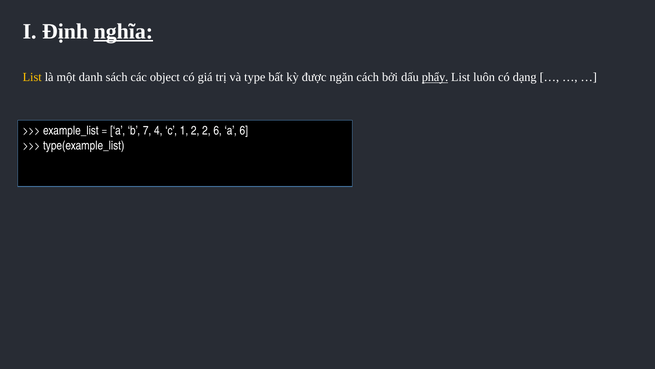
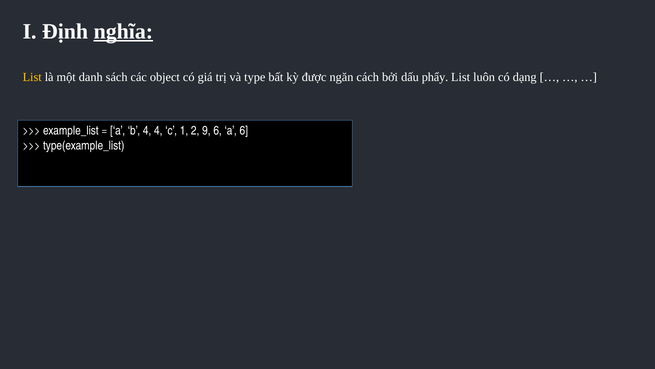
phẩy underline: present -> none (435, 77)
b 7: 7 -> 4 (147, 131)
2 2: 2 -> 9 (206, 131)
